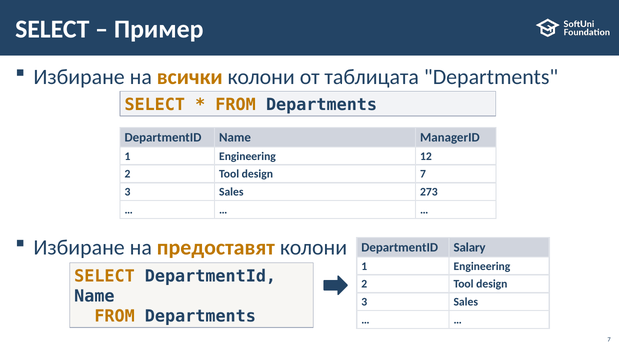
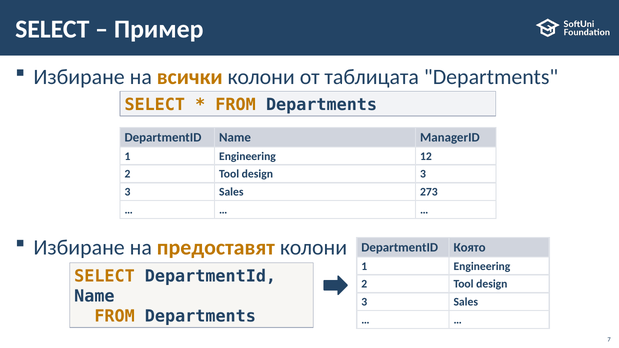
7: 7 -> 3 (423, 174)
Salary: Salary -> Която (470, 248)
